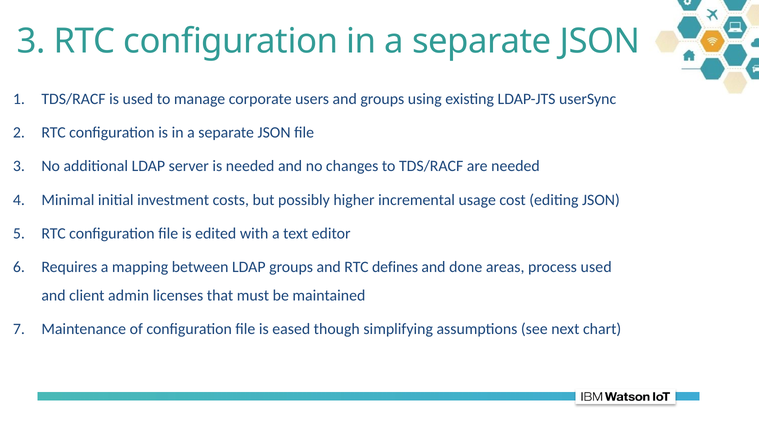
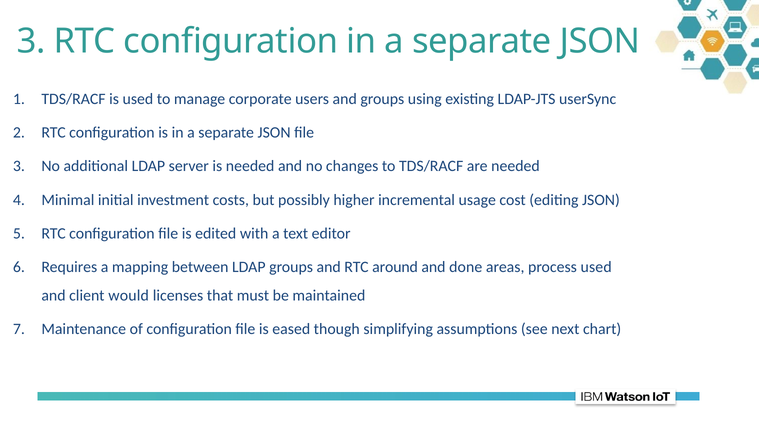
defines: defines -> around (395, 267)
admin: admin -> would (129, 296)
